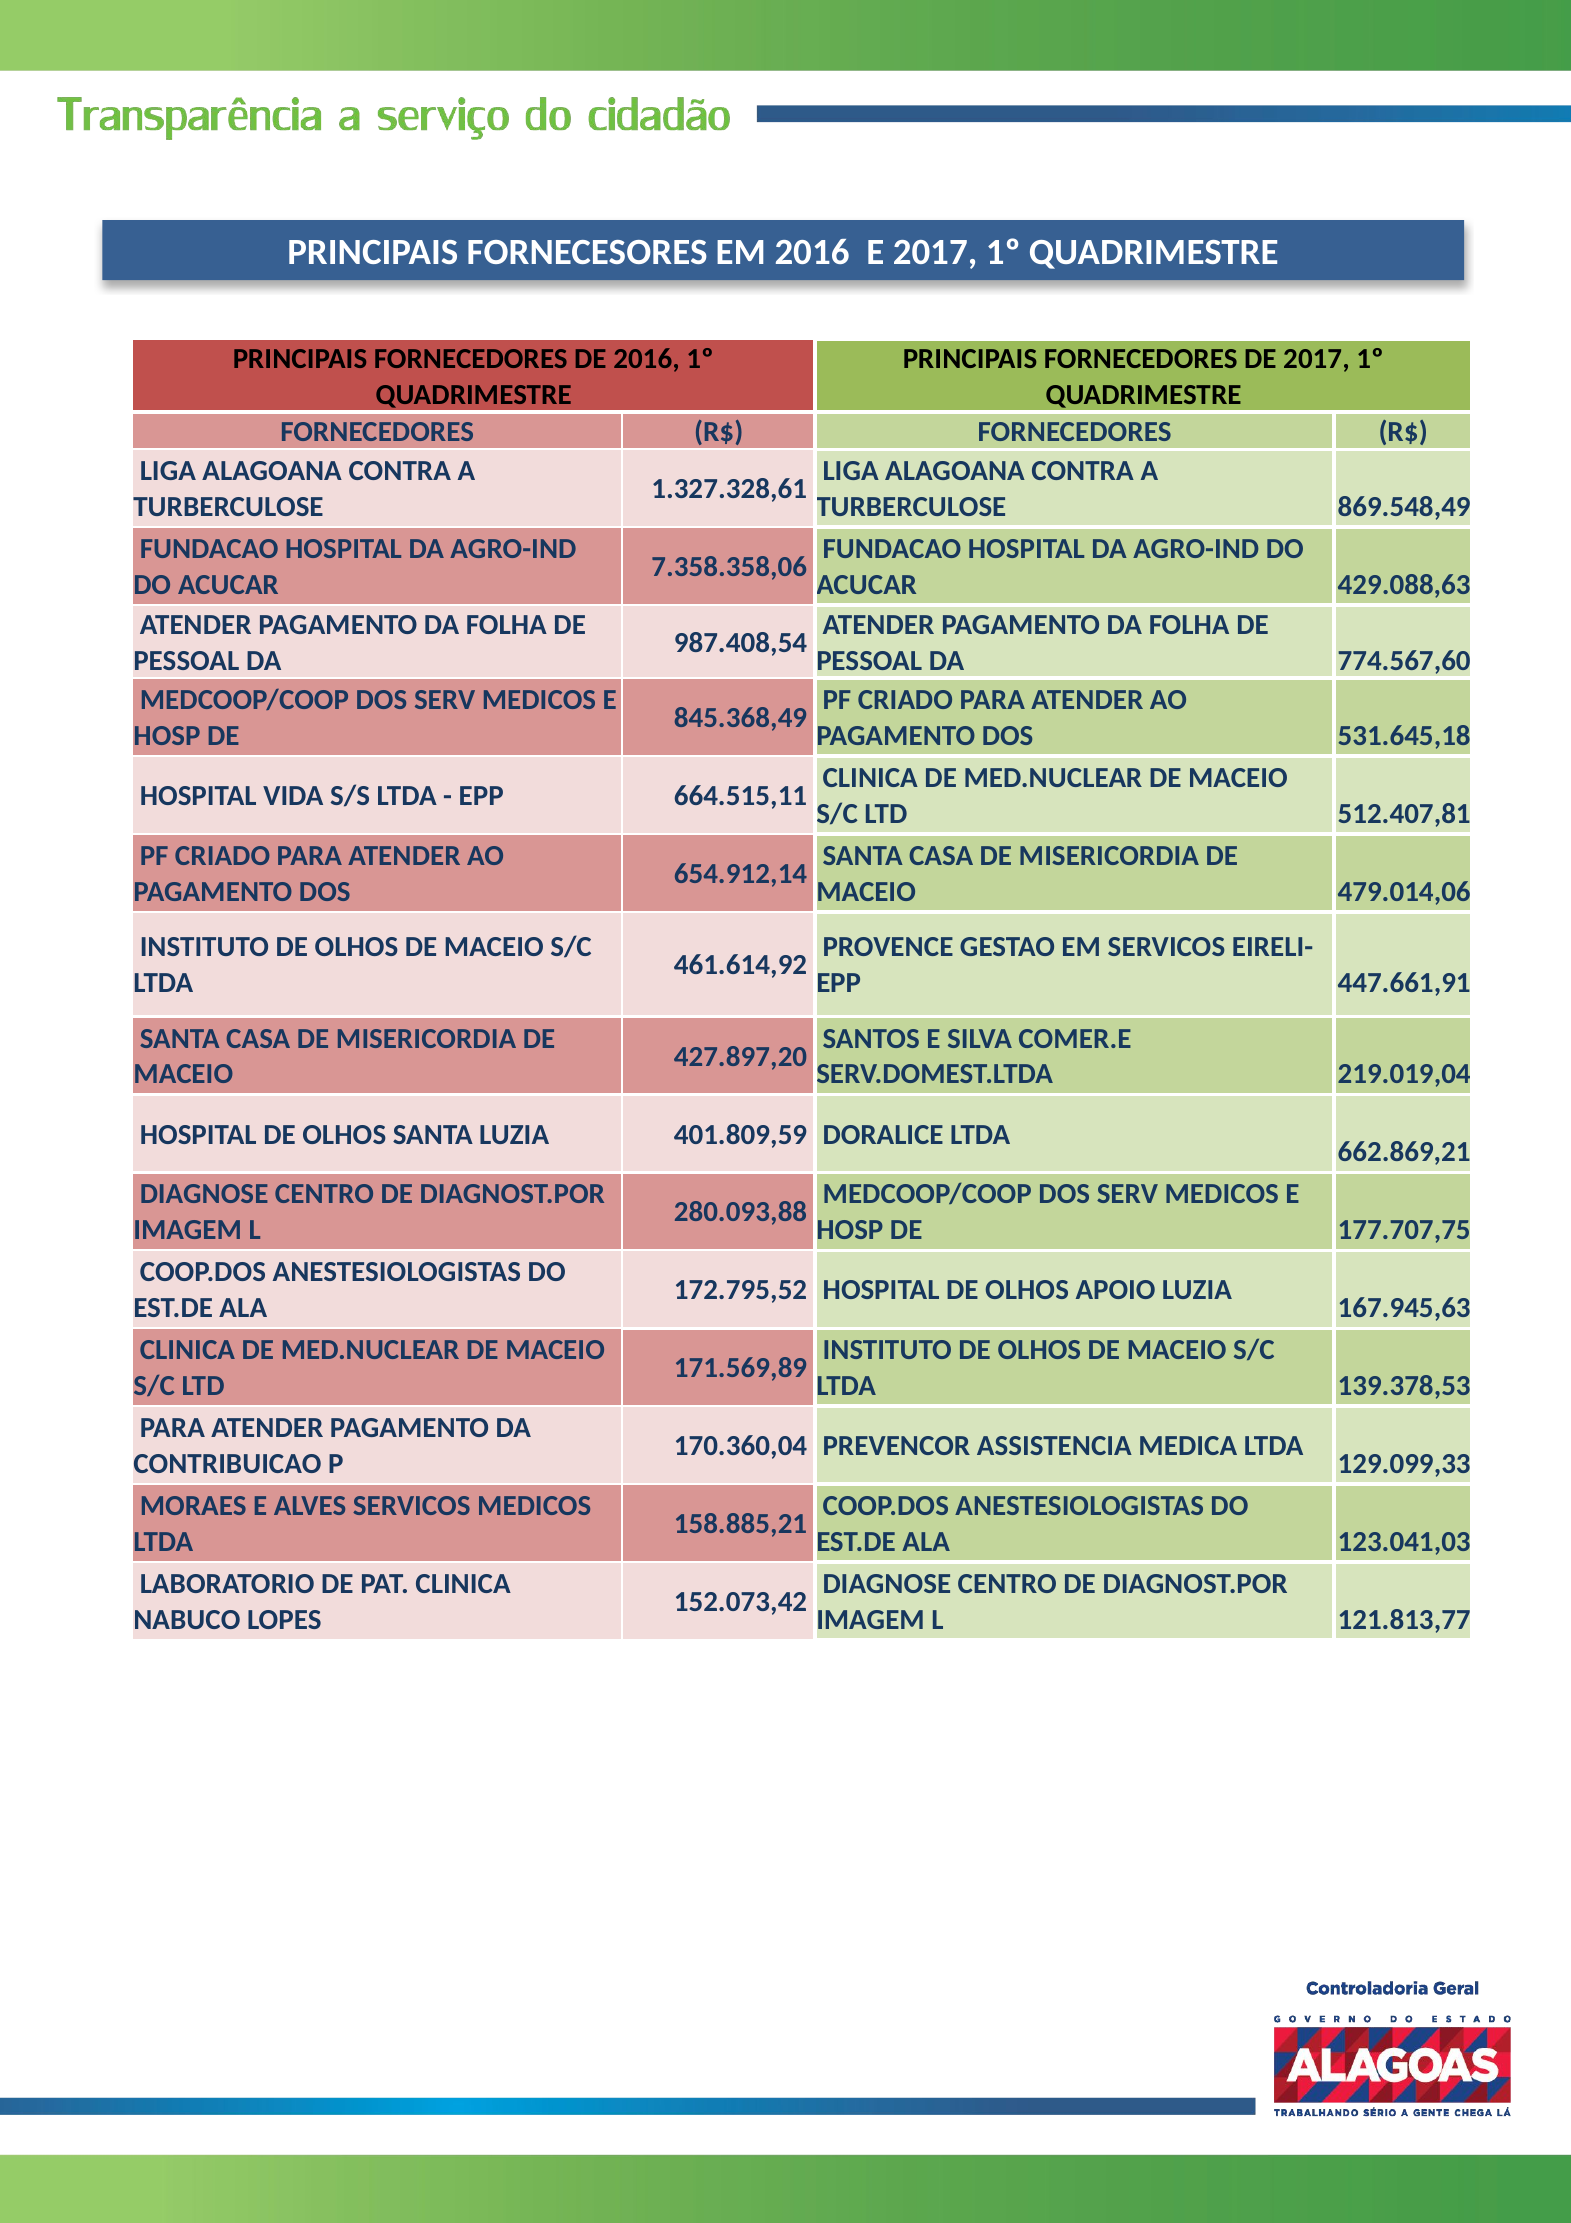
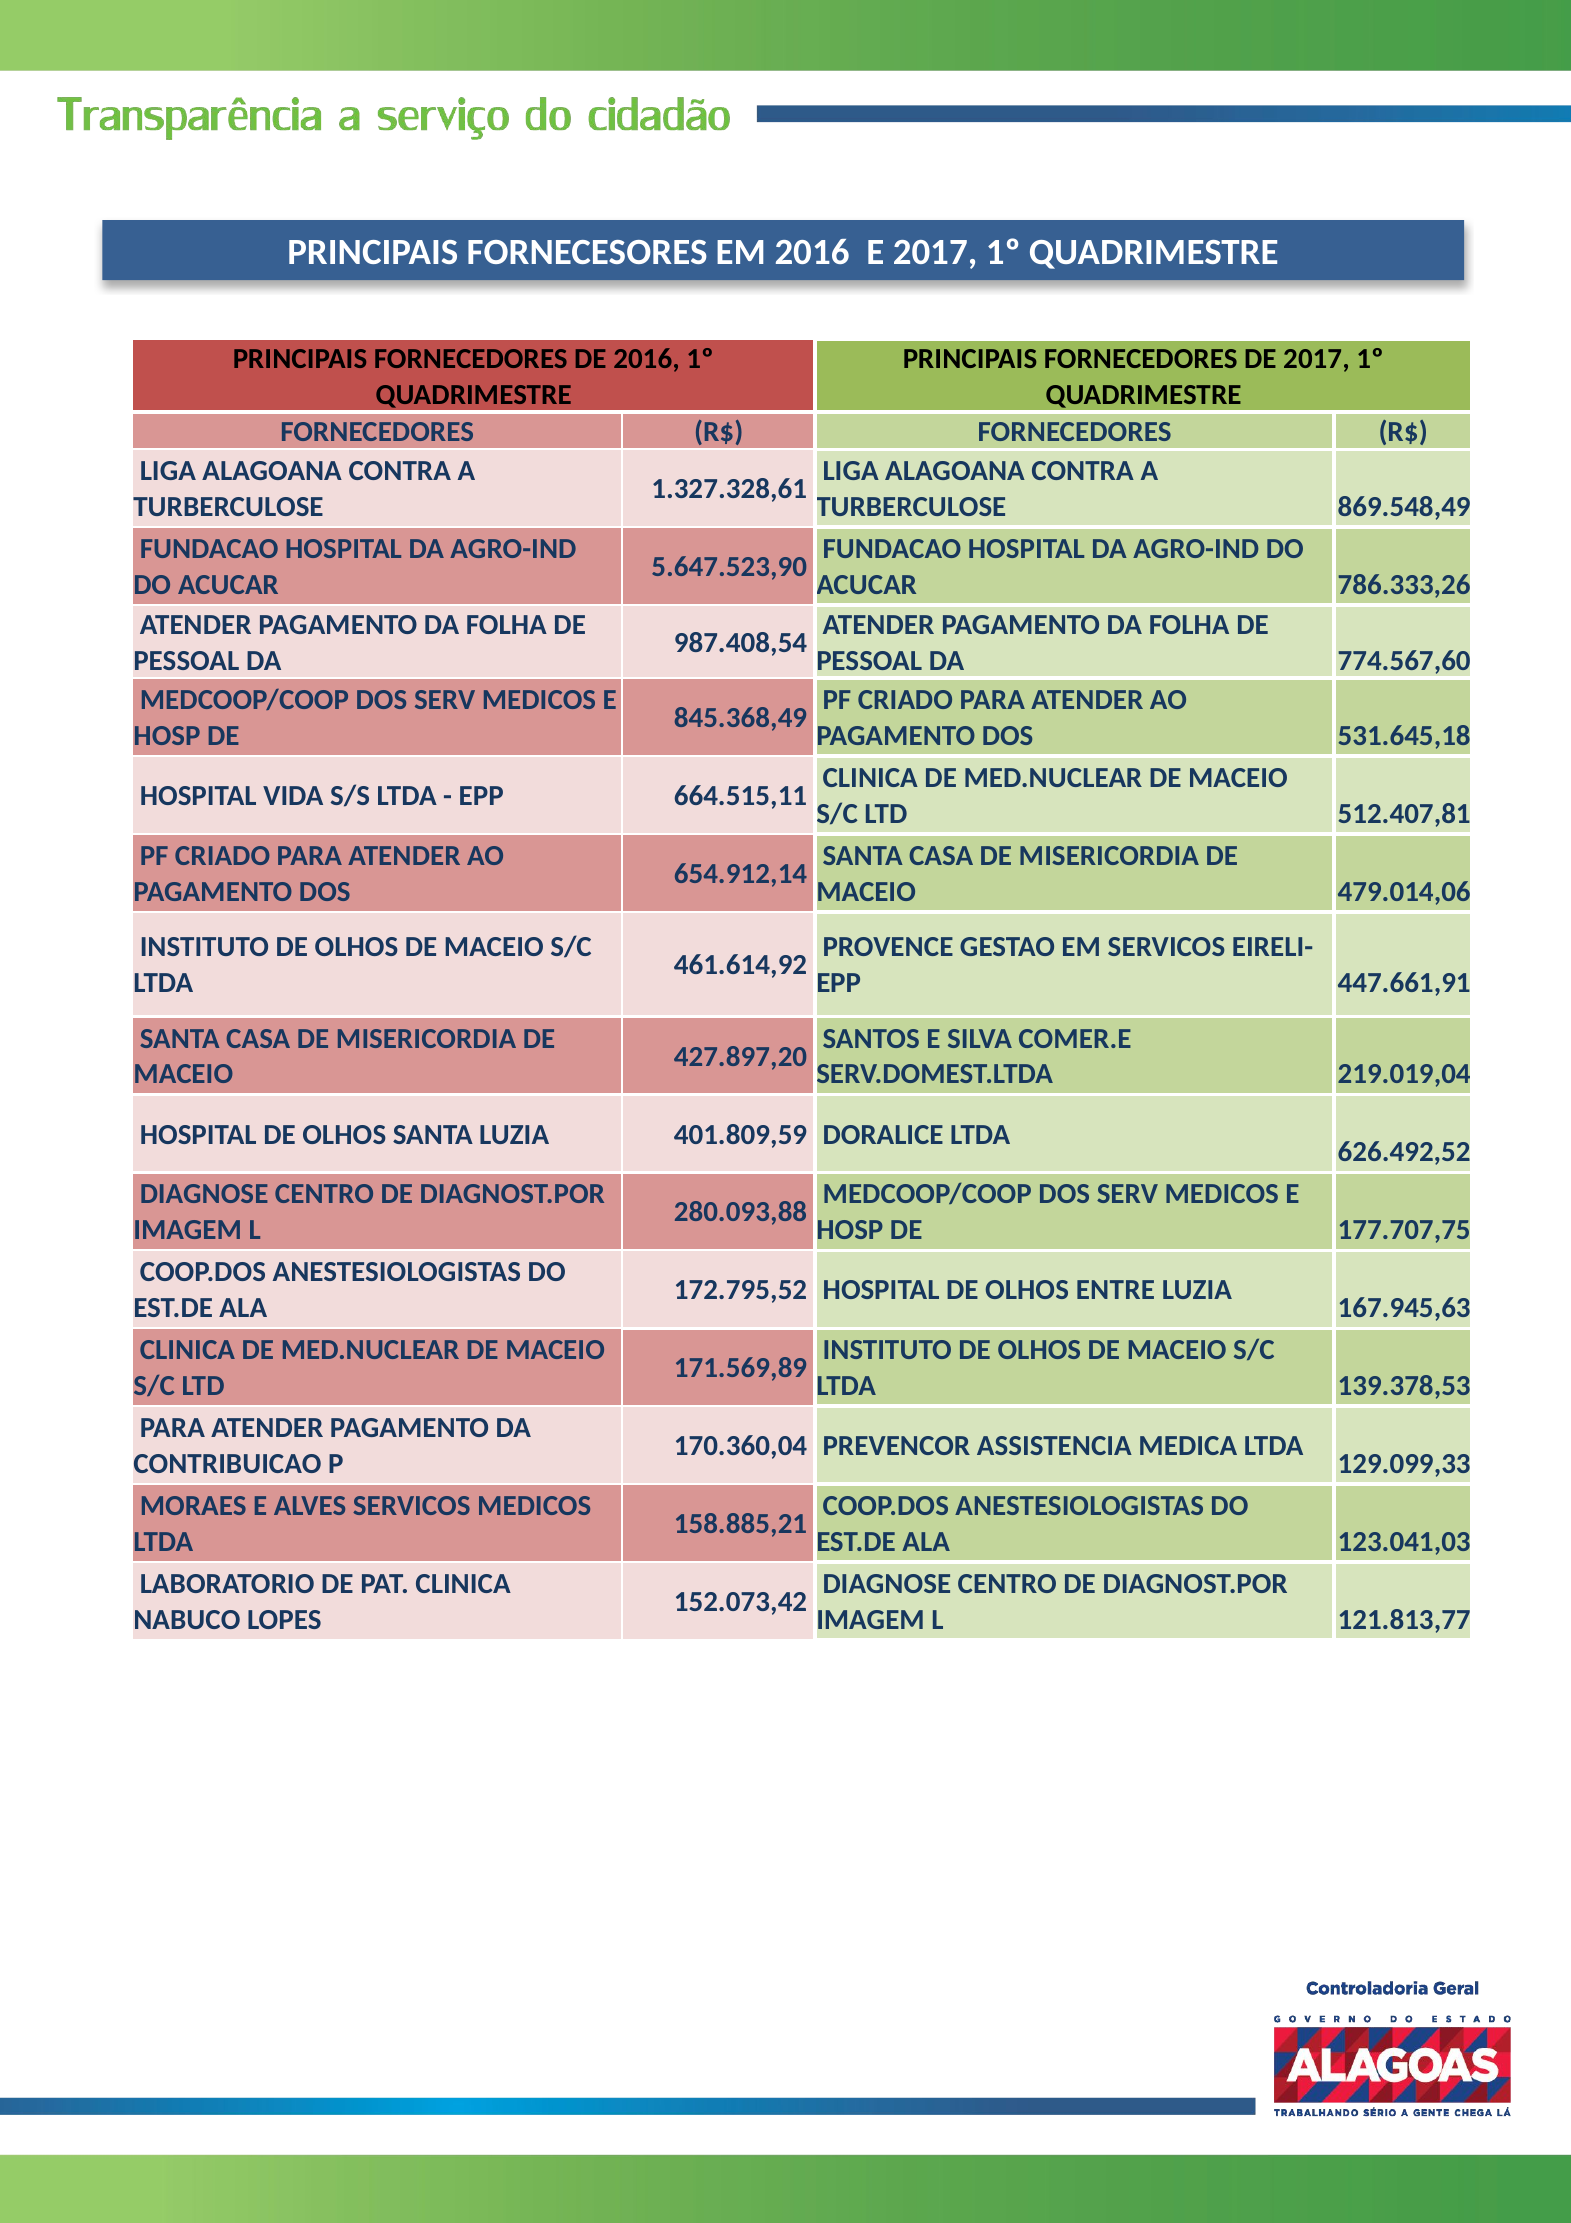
7.358.358,06: 7.358.358,06 -> 5.647.523,90 (729, 567)
429.088,63: 429.088,63 -> 786.333,26 (1404, 585)
662.869,21: 662.869,21 -> 626.492,52 (1404, 1152)
APOIO: APOIO -> ENTRE (1115, 1290)
